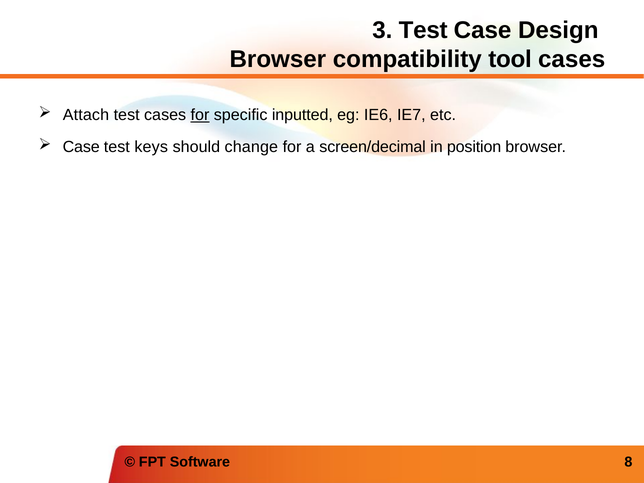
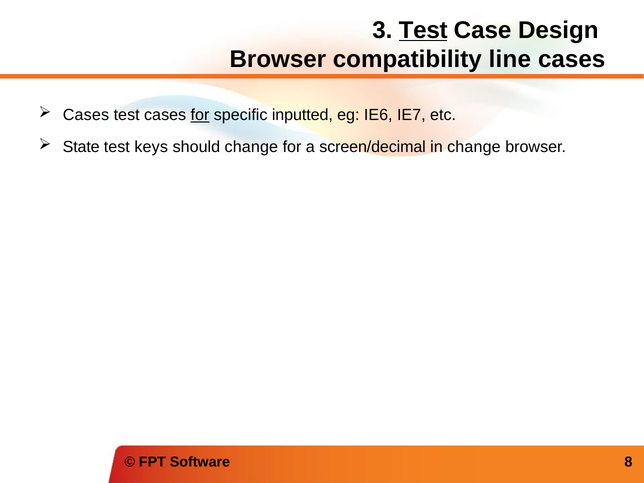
Test underline: none -> present (423, 30)
tool: tool -> line (510, 59)
Attach: Attach -> Cases (86, 115)
Case: Case -> State (81, 147)
in position: position -> change (474, 147)
